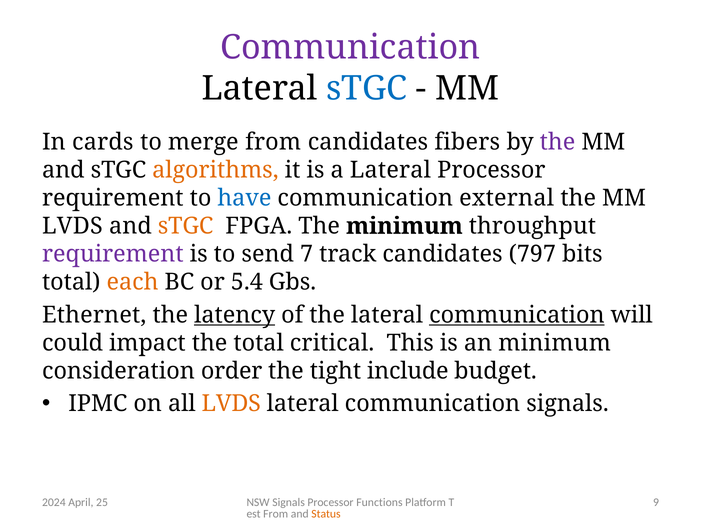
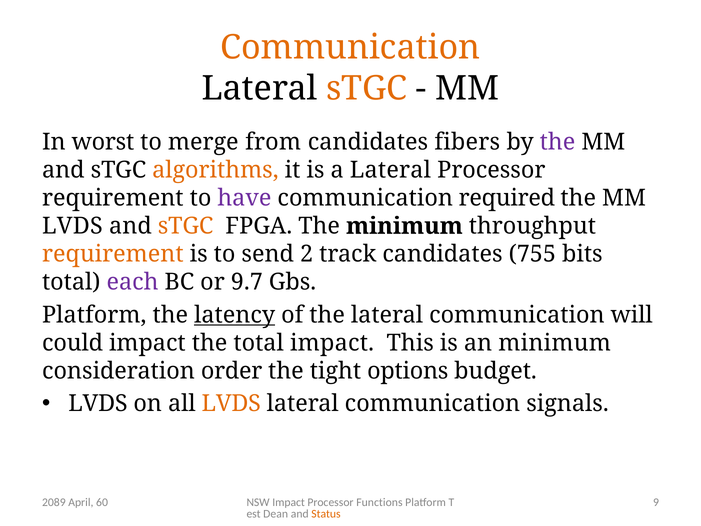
Communication colour: purple -> orange (350, 47)
sTGC colour: blue -> orange (367, 88)
cards: cards -> worst (103, 142)
have colour: blue -> purple (244, 198)
external: external -> required (507, 198)
requirement colour: purple -> orange (113, 254)
7: 7 -> 2 (307, 254)
797: 797 -> 755 (532, 254)
each colour: orange -> purple (133, 282)
5.4: 5.4 -> 9.7 (247, 282)
Ethernet: Ethernet -> Platform (94, 315)
communication underline: present -> none (517, 315)
total critical: critical -> impact (332, 343)
include: include -> options (408, 371)
IPMC: IPMC -> LVDS (98, 404)
NSW Signals: Signals -> Impact (289, 502)
2024: 2024 -> 2089 (54, 502)
25: 25 -> 60 (102, 502)
From: From -> Dean (276, 514)
